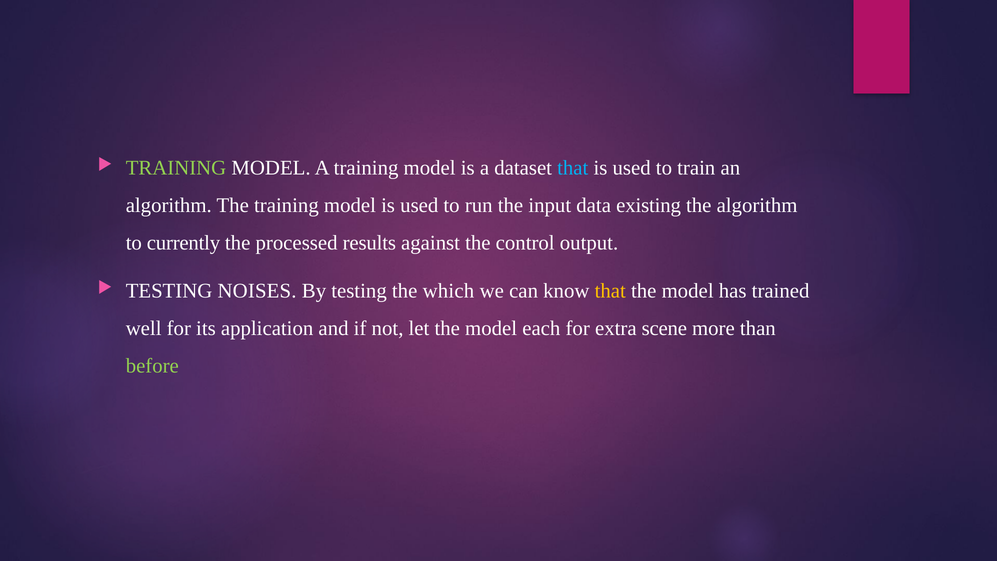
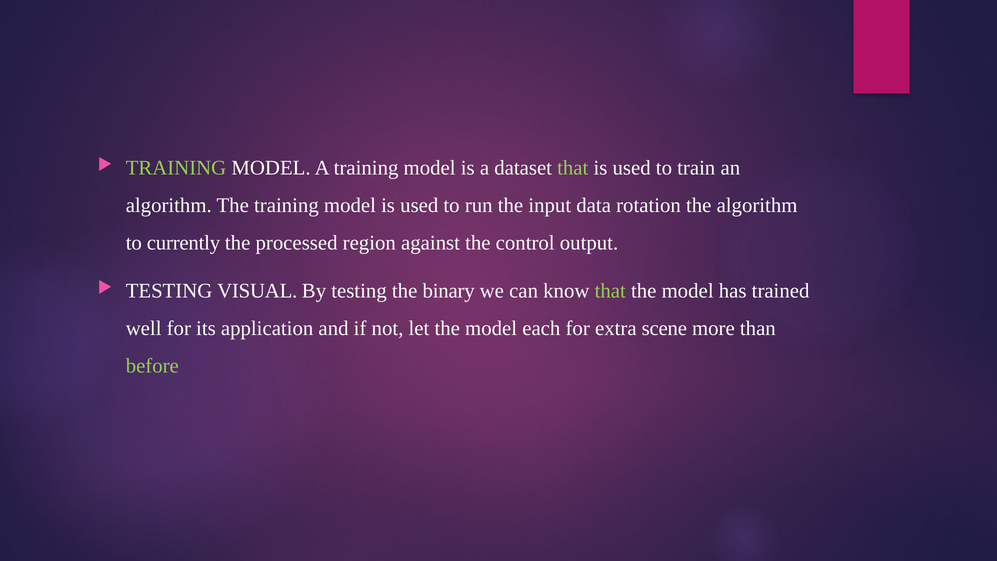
that colour: light blue -> light green (573, 168)
existing: existing -> rotation (649, 205)
results: results -> region (369, 243)
NOISES: NOISES -> VISUAL (257, 291)
which: which -> binary (449, 291)
that colour: yellow -> light green (610, 291)
